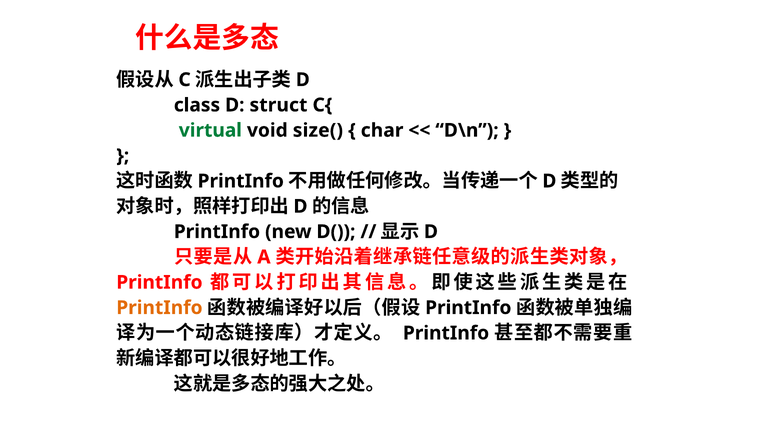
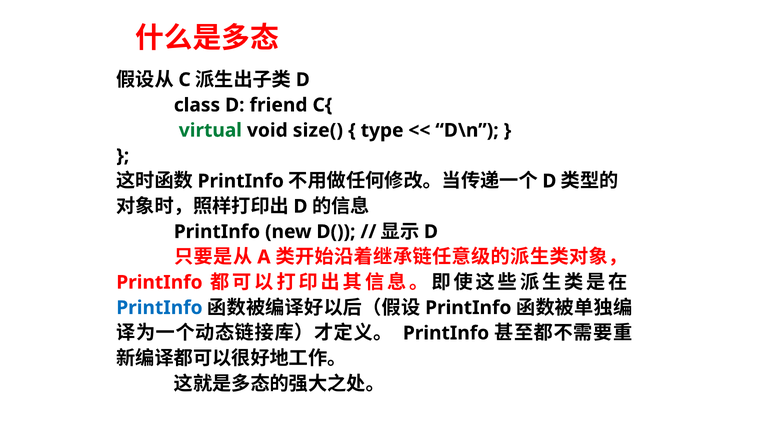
struct: struct -> friend (279, 105)
char: char -> type (382, 130)
PrintInfo colour: orange -> blue (159, 307)
